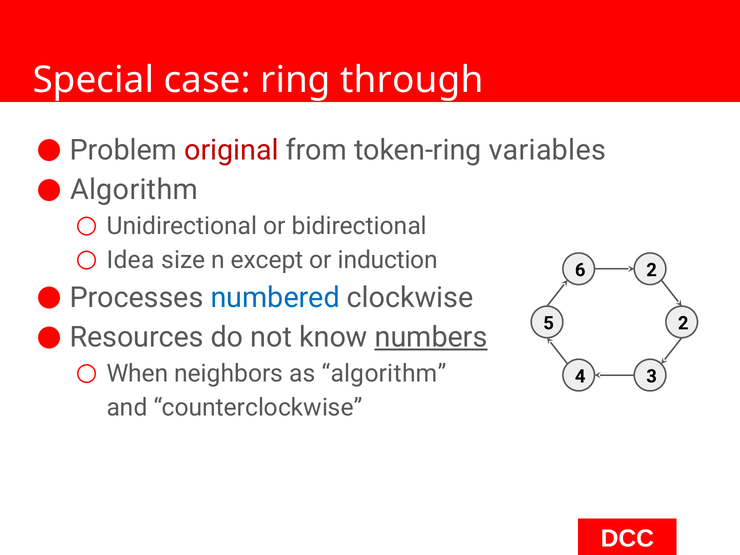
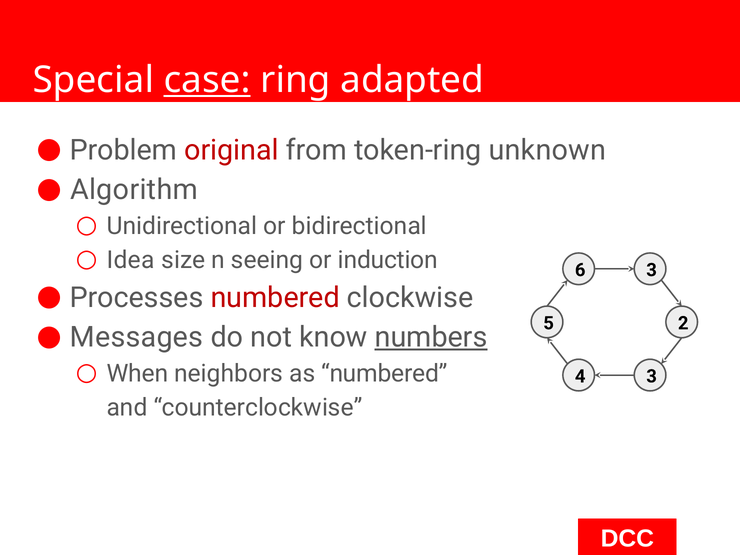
case underline: none -> present (207, 80)
through: through -> adapted (412, 80)
variables: variables -> unknown (547, 150)
except: except -> seeing (267, 260)
6 2: 2 -> 3 (652, 270)
numbered colour: blue -> red (275, 298)
Resources: Resources -> Messages (136, 337)
as algorithm: algorithm -> numbered (384, 373)
